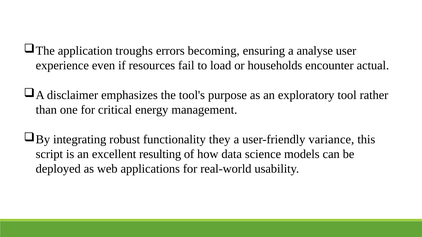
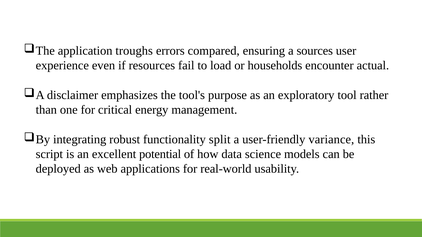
becoming: becoming -> compared (214, 51)
analyse: analyse -> sources (315, 51)
they: they -> split (220, 140)
resulting: resulting -> potential (160, 154)
